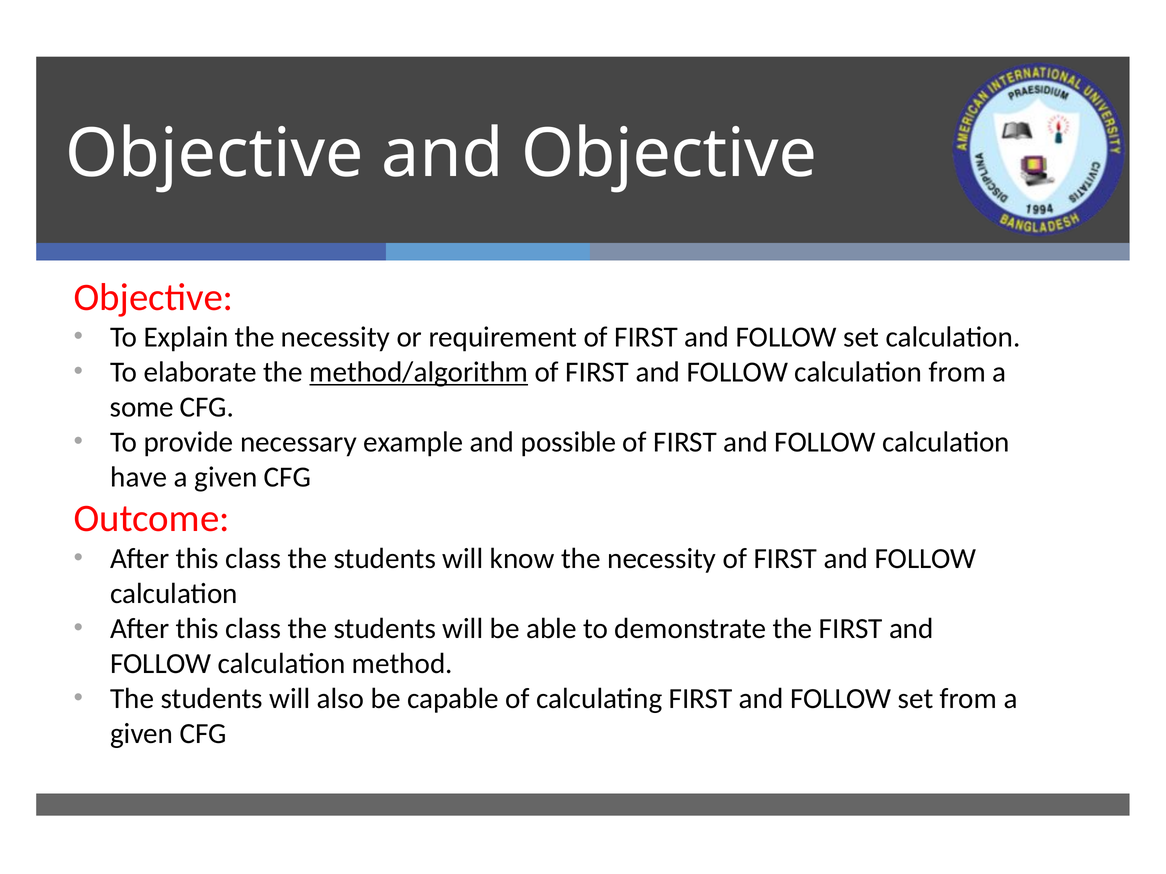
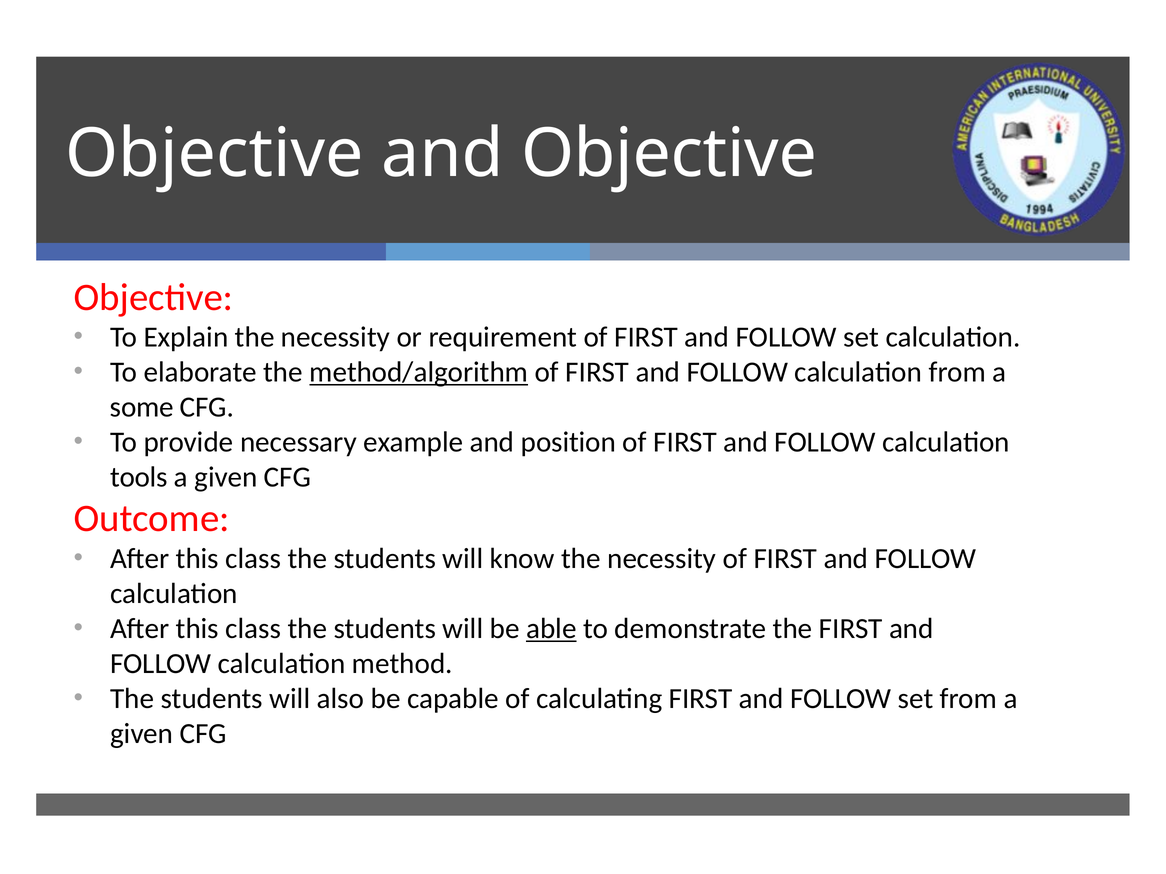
possible: possible -> position (568, 442)
have: have -> tools (139, 477)
able underline: none -> present (551, 629)
